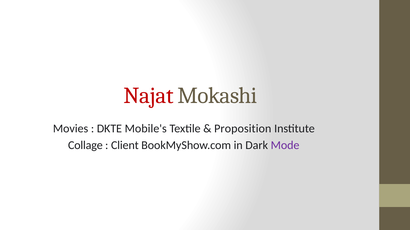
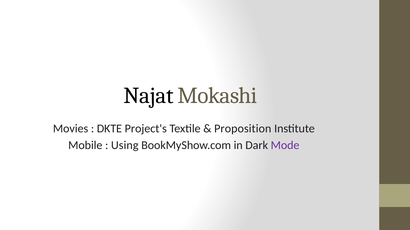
Najat colour: red -> black (149, 96)
Mobile's: Mobile's -> Project's (146, 129)
Collage: Collage -> Mobile (85, 146)
Client: Client -> Using (125, 146)
